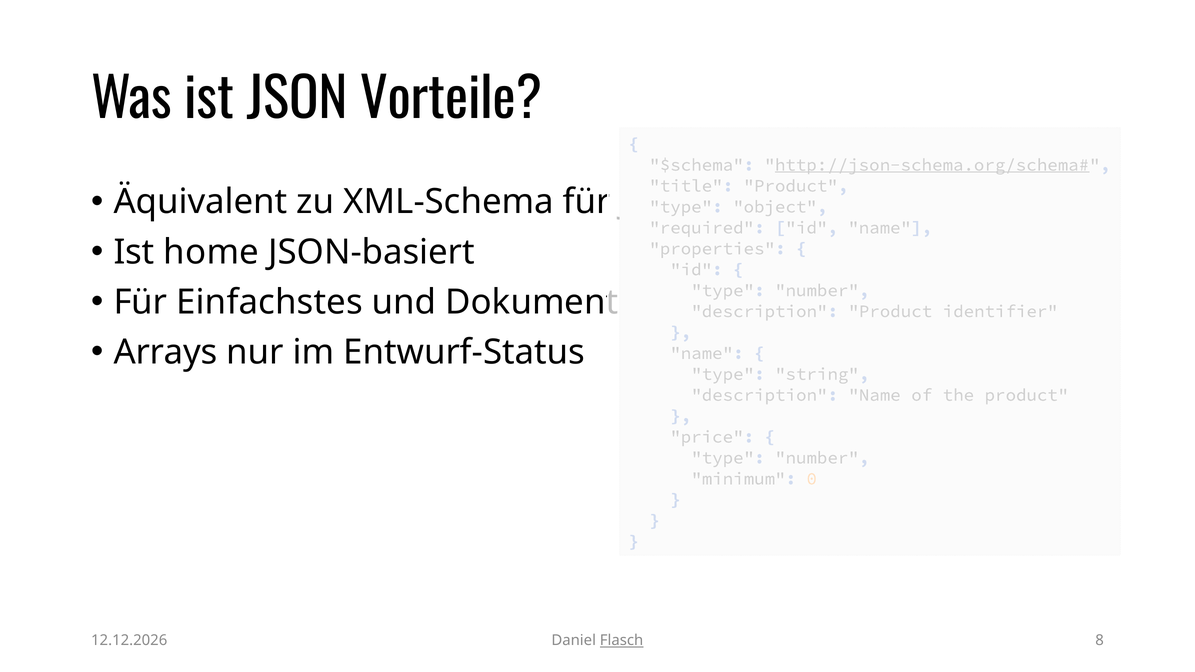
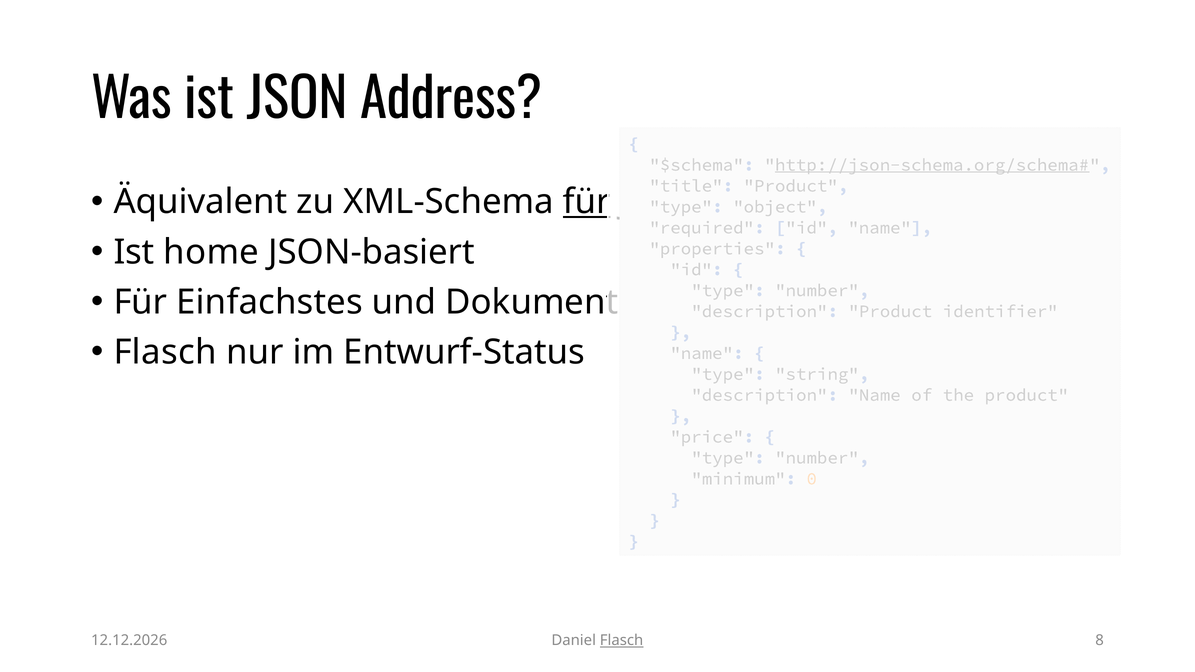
Vorteile: Vorteile -> Address (451, 100)
für underline: none -> present (587, 202)
Arrays: Arrays -> Flasch (165, 352)
